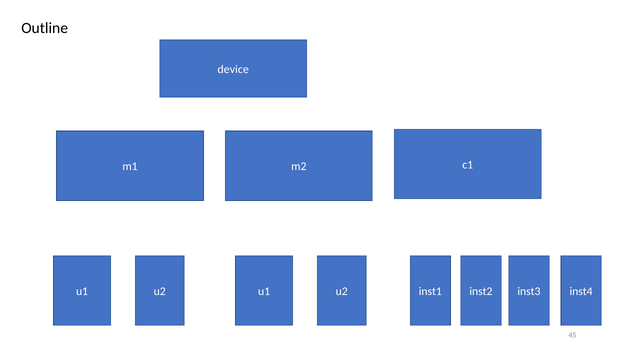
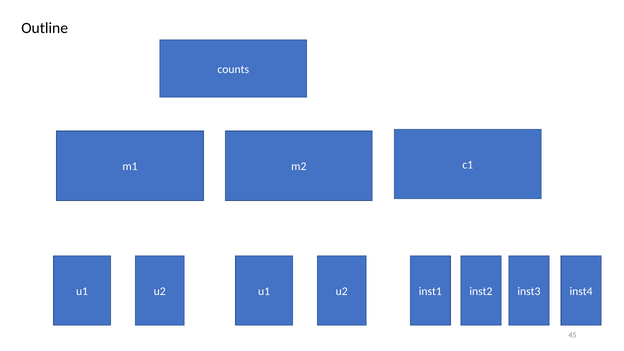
device: device -> counts (233, 69)
